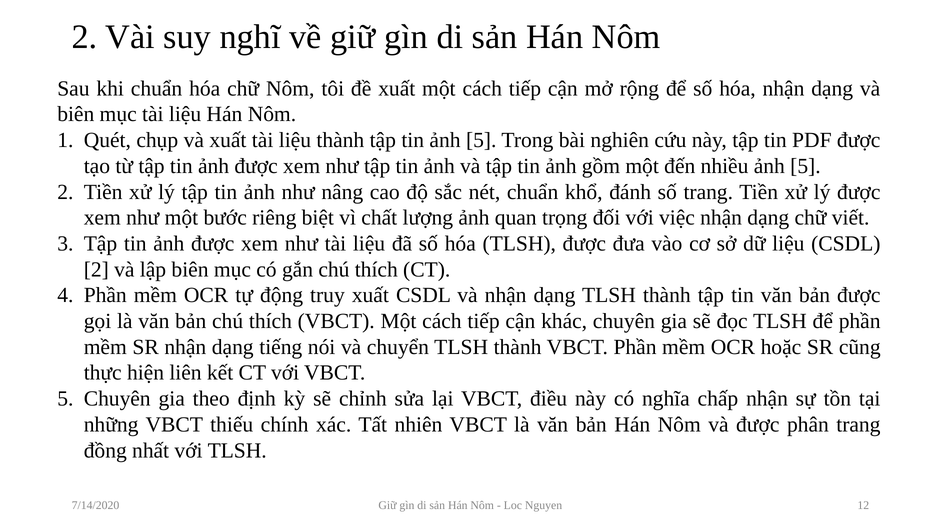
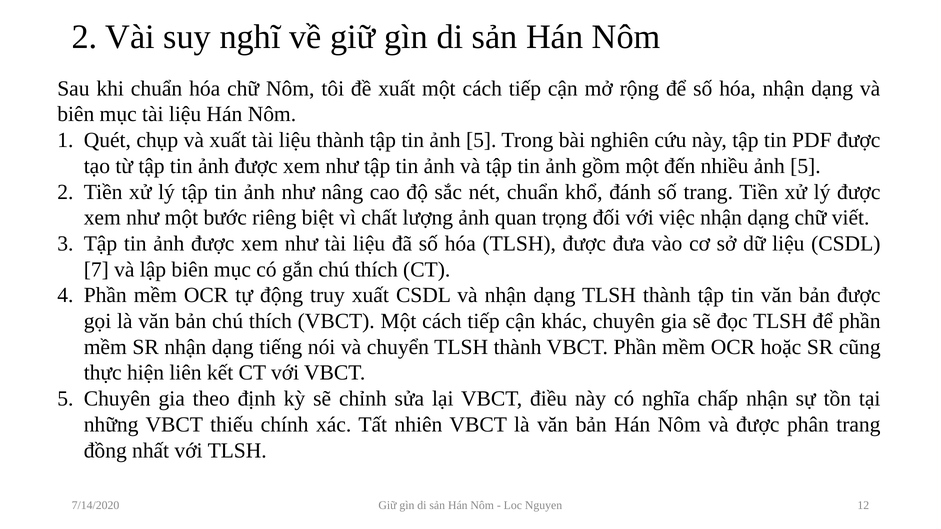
2: 2 -> 7 (96, 270)
